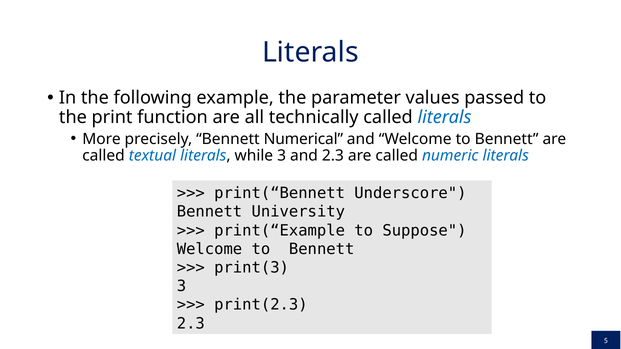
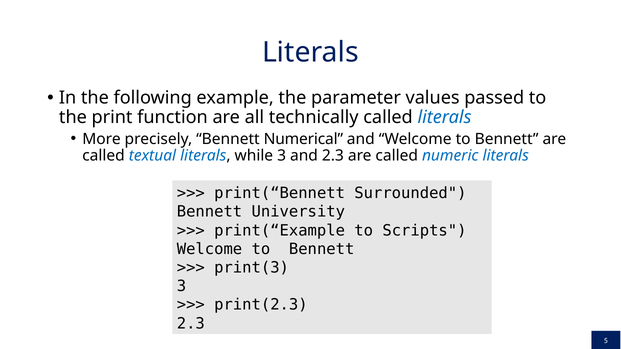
Underscore: Underscore -> Surrounded (410, 193)
Suppose: Suppose -> Scripts (424, 231)
